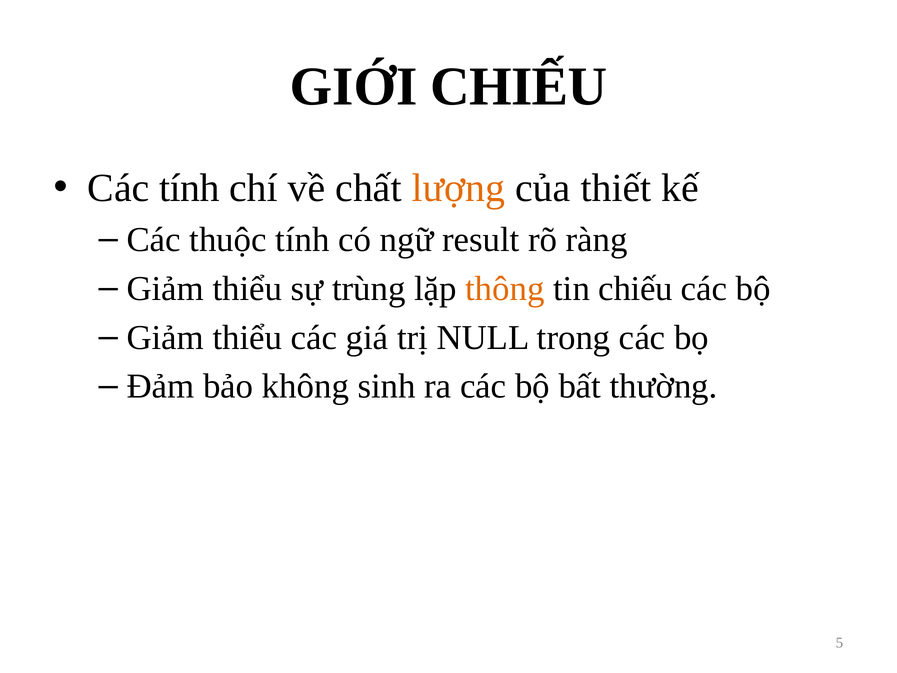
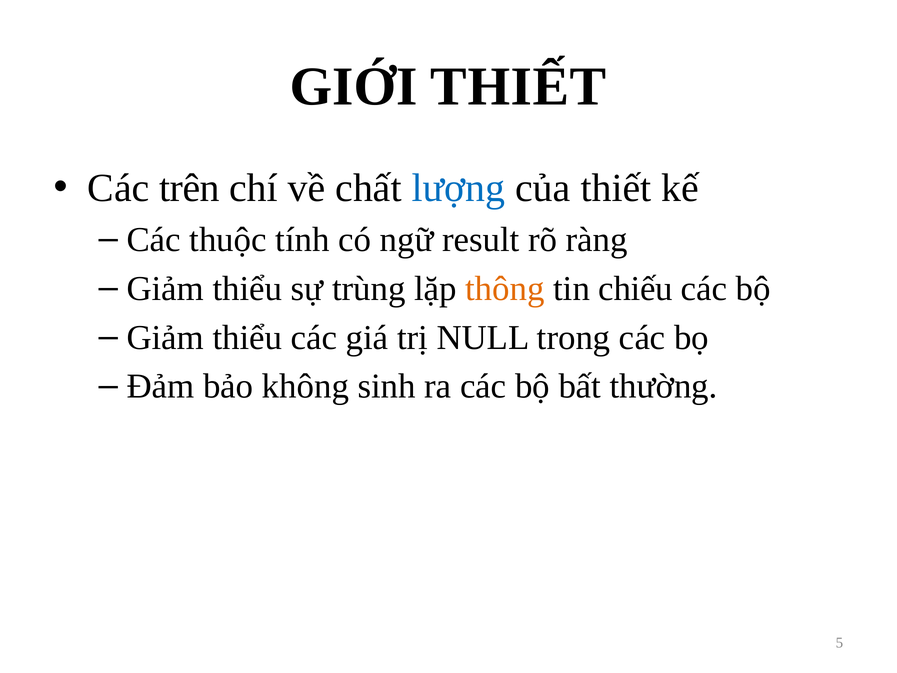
GIỚI CHIẾU: CHIẾU -> THIẾT (518, 87)
Các tính: tính -> trên (189, 188)
lượng colour: orange -> blue (459, 188)
